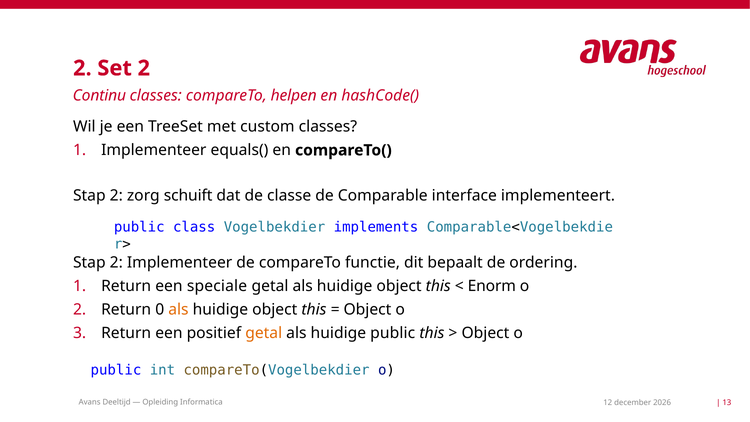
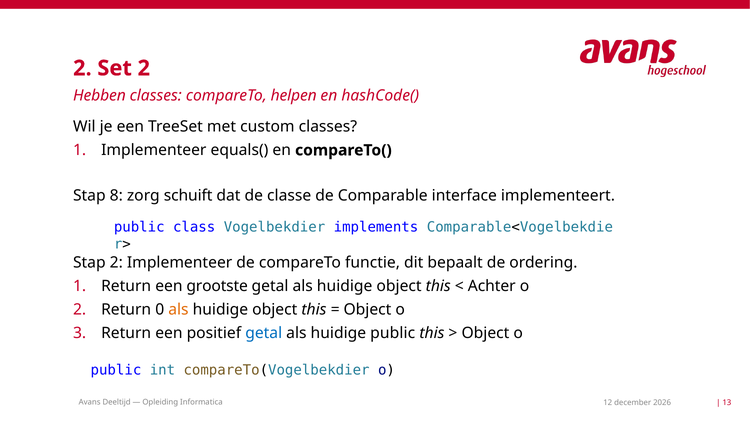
Continu: Continu -> Hebben (99, 95)
2: 2 -> 8 (116, 196)
speciale: speciale -> grootste (217, 286)
Enorm: Enorm -> Achter (492, 286)
getal colour: orange -> blue (264, 333)
